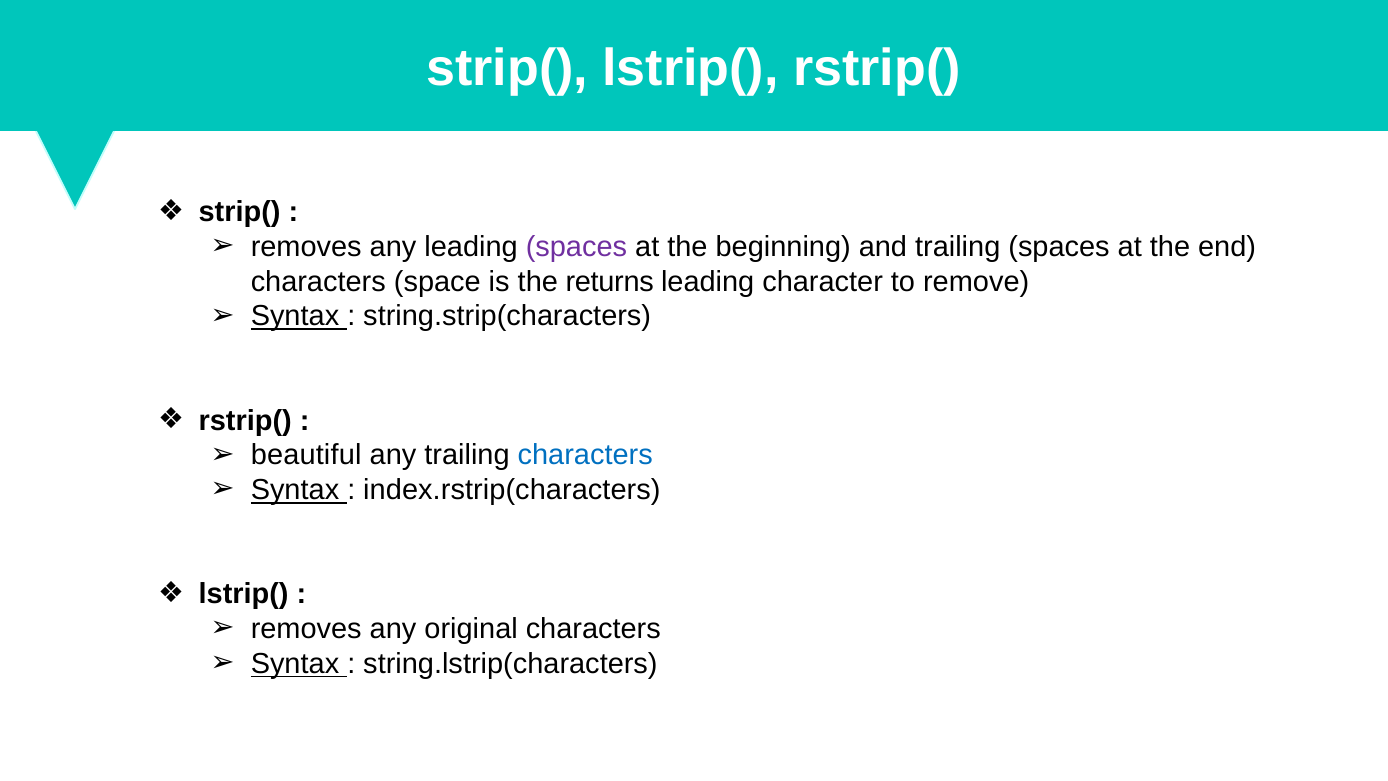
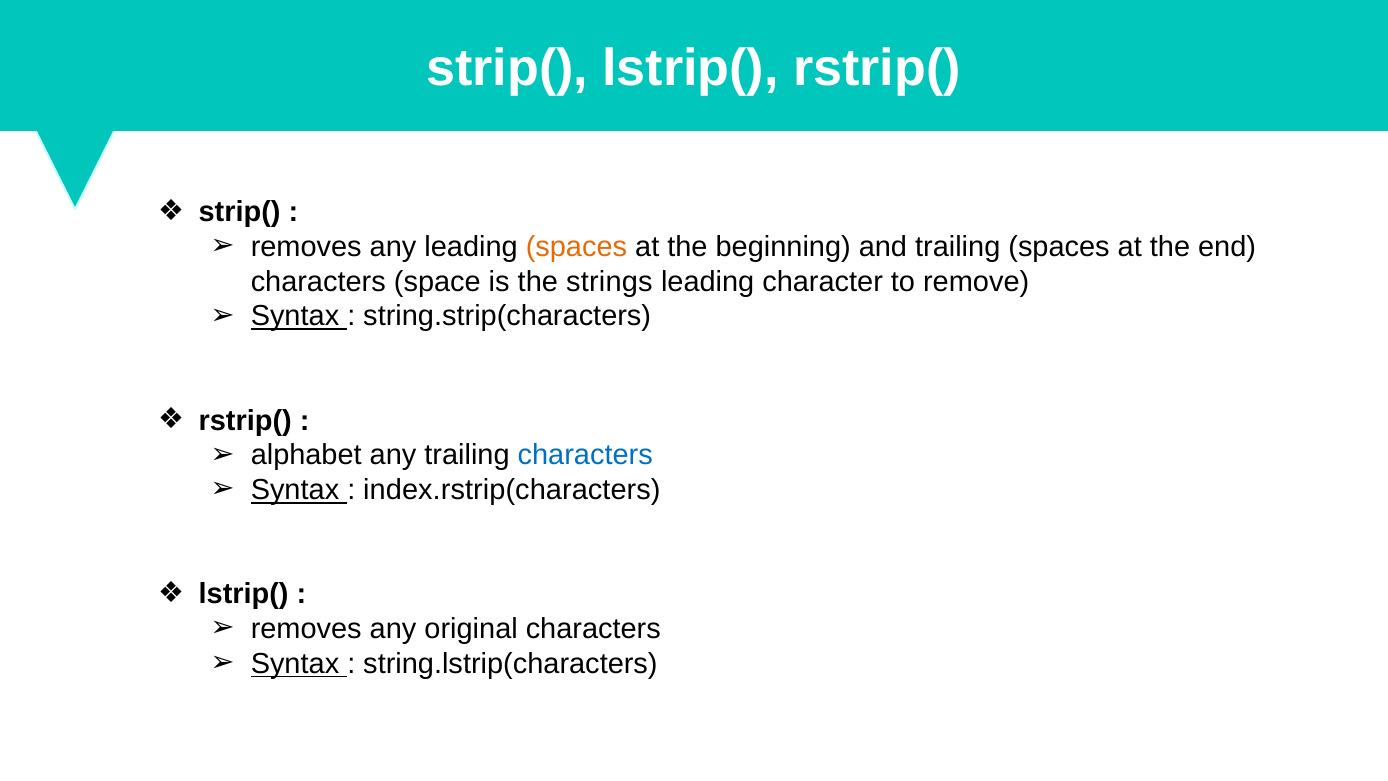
spaces colour: purple -> orange (576, 247)
returns: returns -> strings (609, 282)
beautiful: beautiful -> alphabet (306, 455)
